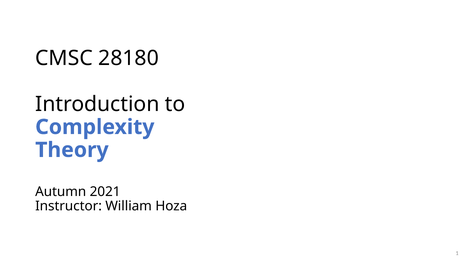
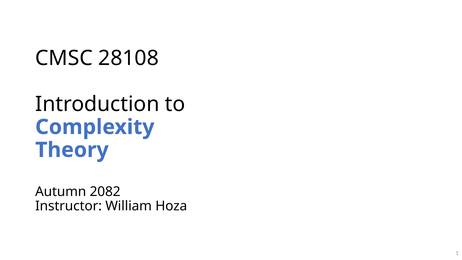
28180: 28180 -> 28108 (129, 58)
2021: 2021 -> 2082 (105, 192)
